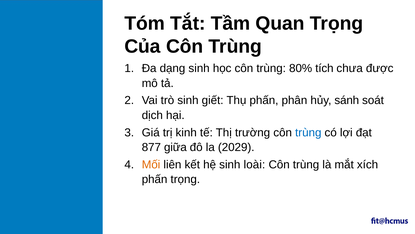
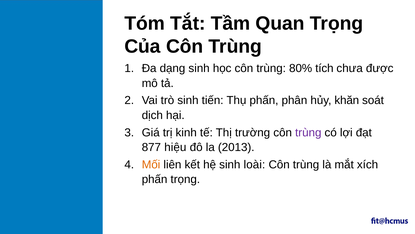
giết: giết -> tiến (213, 100)
sánh: sánh -> khăn (347, 100)
trùng colour: blue -> purple (308, 132)
giữa: giữa -> hiệu (175, 147)
2029: 2029 -> 2013 (236, 147)
